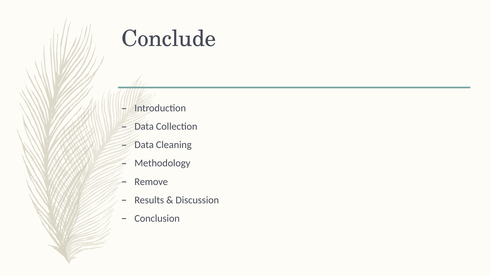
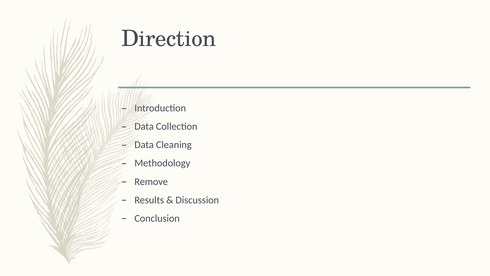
Conclude: Conclude -> Direction (169, 39)
